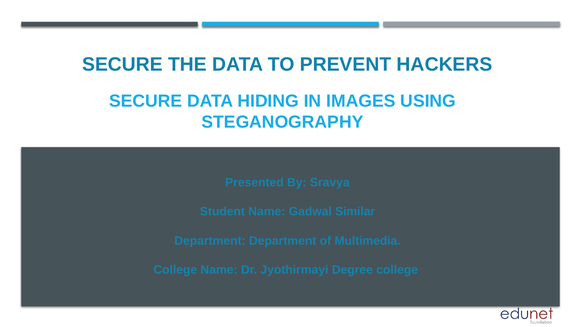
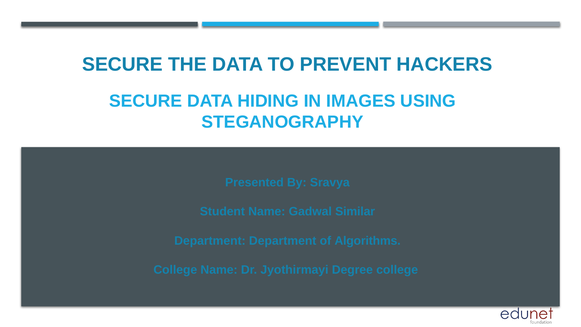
Multimedia: Multimedia -> Algorithms (368, 241)
